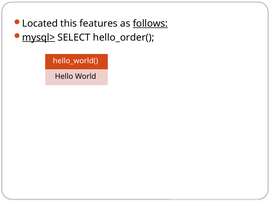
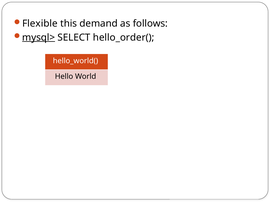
Located: Located -> Flexible (40, 24)
features: features -> demand (99, 24)
follows underline: present -> none (150, 24)
